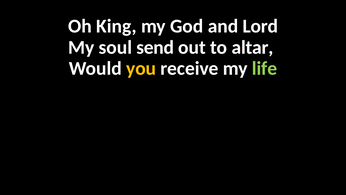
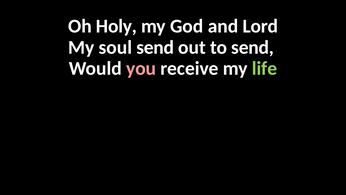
King: King -> Holy (116, 26)
to altar: altar -> send (253, 47)
you colour: yellow -> pink (141, 68)
